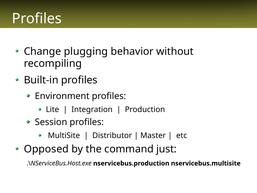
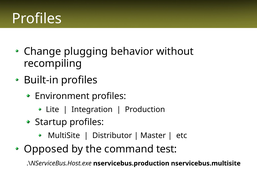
Session: Session -> Startup (51, 122)
just: just -> test (167, 149)
